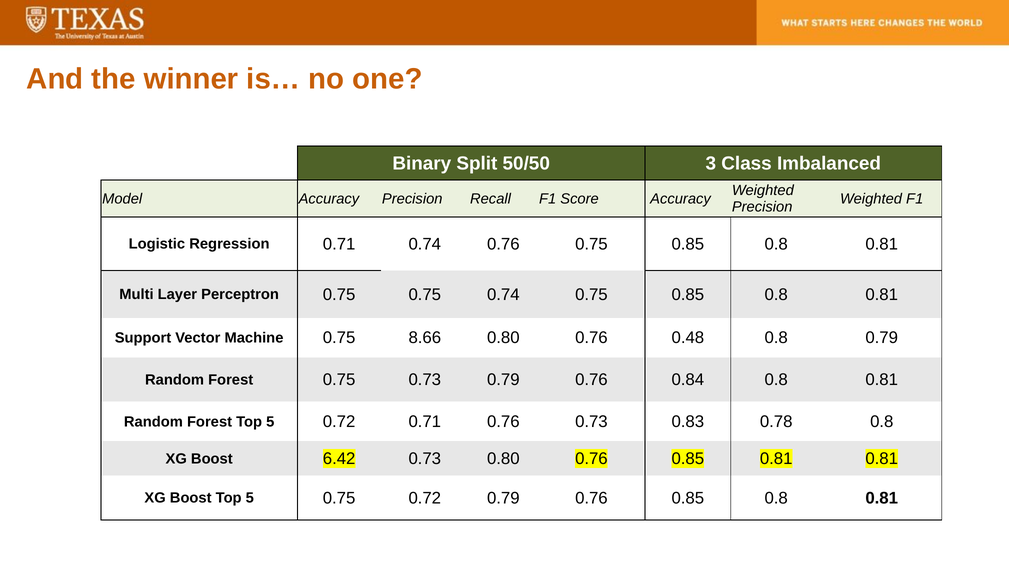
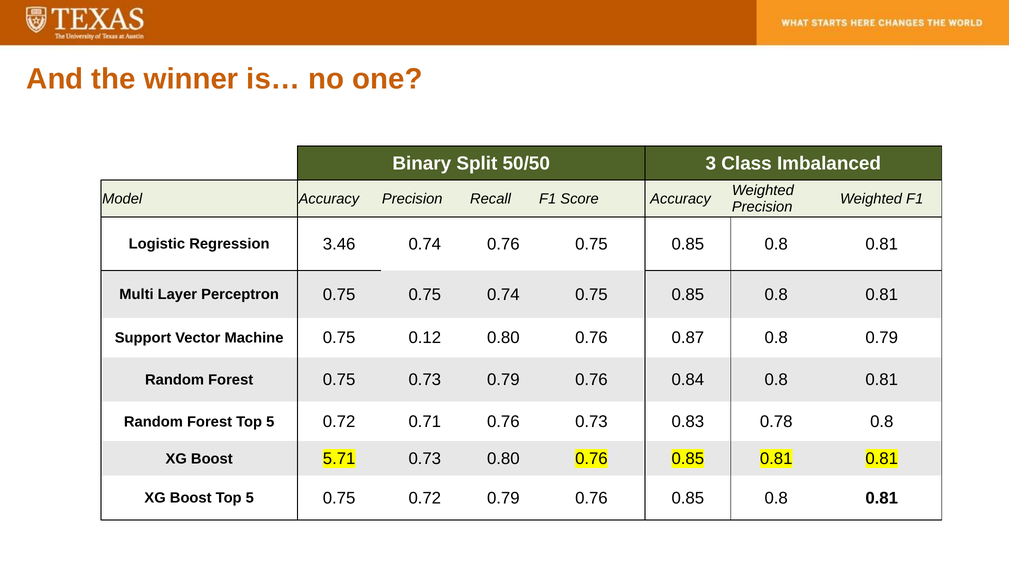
Regression 0.71: 0.71 -> 3.46 (339, 244)
8.66: 8.66 -> 0.12 (425, 338)
0.48: 0.48 -> 0.87 (688, 338)
6.42: 6.42 -> 5.71 (339, 458)
